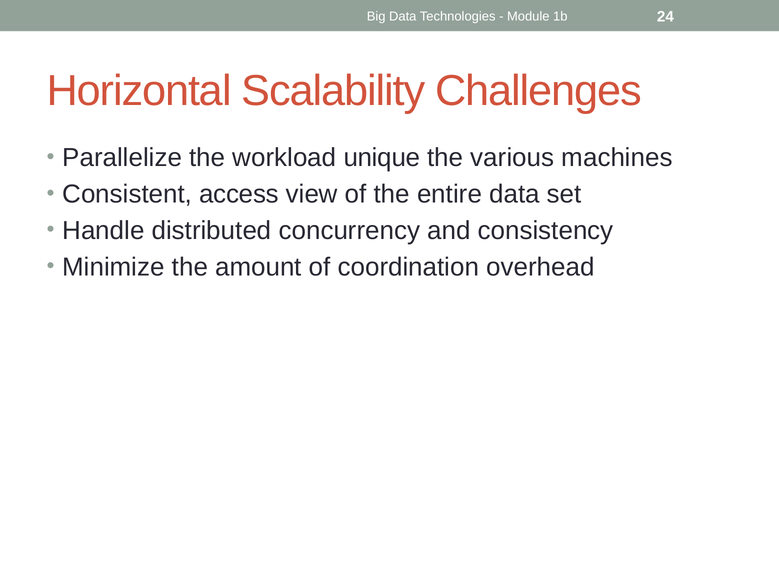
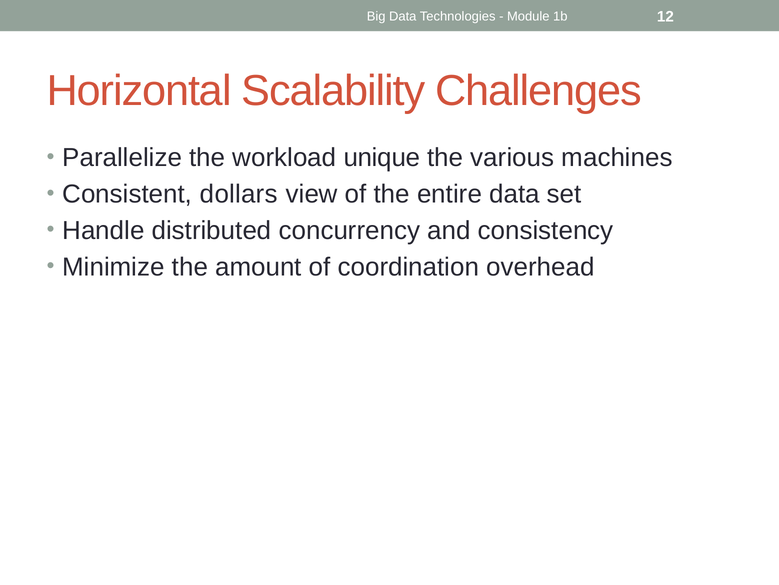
24: 24 -> 12 (665, 17)
access: access -> dollars (239, 194)
